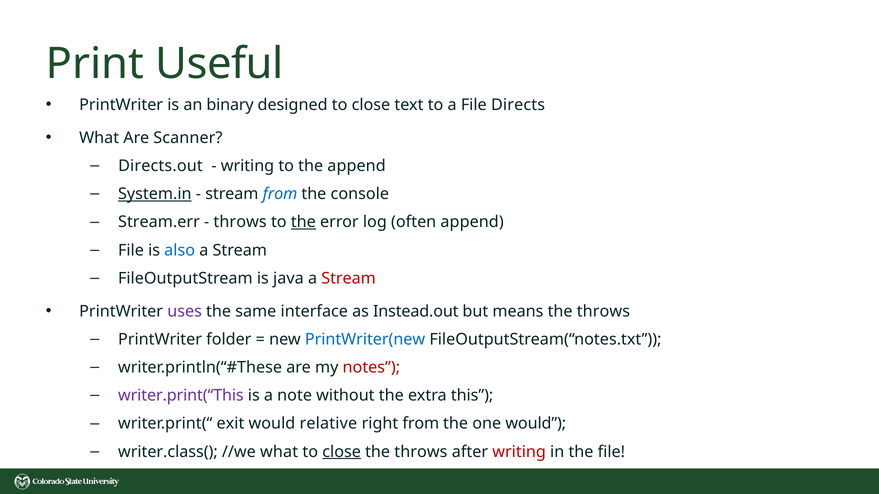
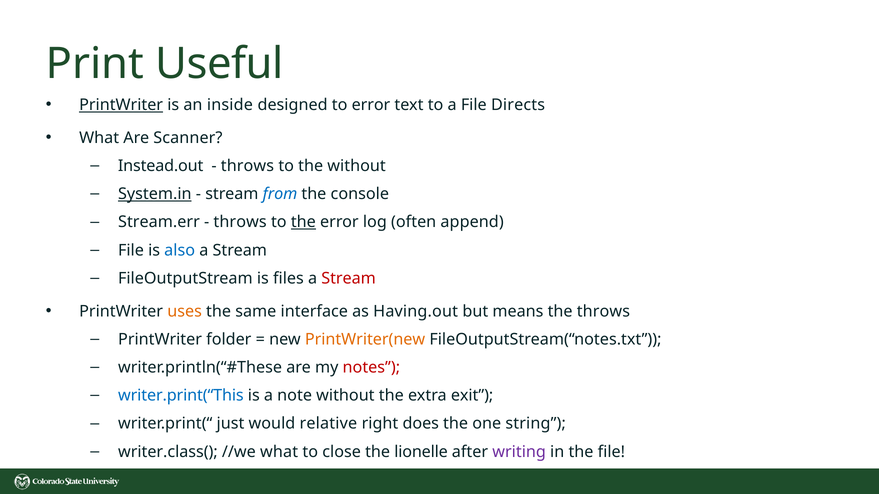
PrintWriter underline: none -> present (121, 105)
binary: binary -> inside (230, 105)
designed to close: close -> error (371, 105)
Directs.out: Directs.out -> Instead.out (161, 166)
writing: writing -> throws (247, 166)
the append: append -> without (357, 166)
java: java -> files (288, 279)
uses colour: purple -> orange (185, 312)
Instead.out: Instead.out -> Having.out (416, 312)
PrintWriter(new colour: blue -> orange (365, 340)
writer.print(“This colour: purple -> blue (181, 396)
this: this -> exit (472, 396)
exit: exit -> just (230, 424)
right from: from -> does (421, 424)
one would: would -> string (536, 424)
close underline: present -> none (342, 452)
throws: throws -> lionelle (421, 452)
writing colour: red -> purple (519, 452)
